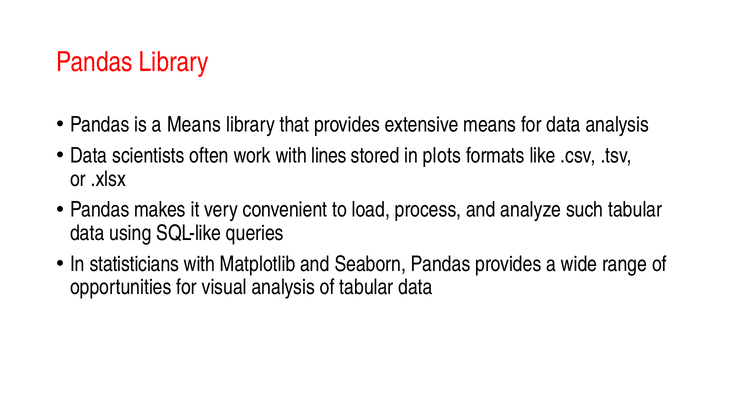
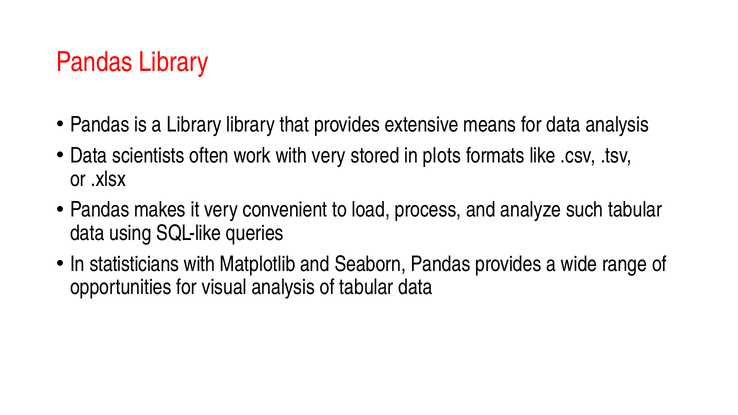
a Means: Means -> Library (194, 125)
with lines: lines -> very (329, 156)
